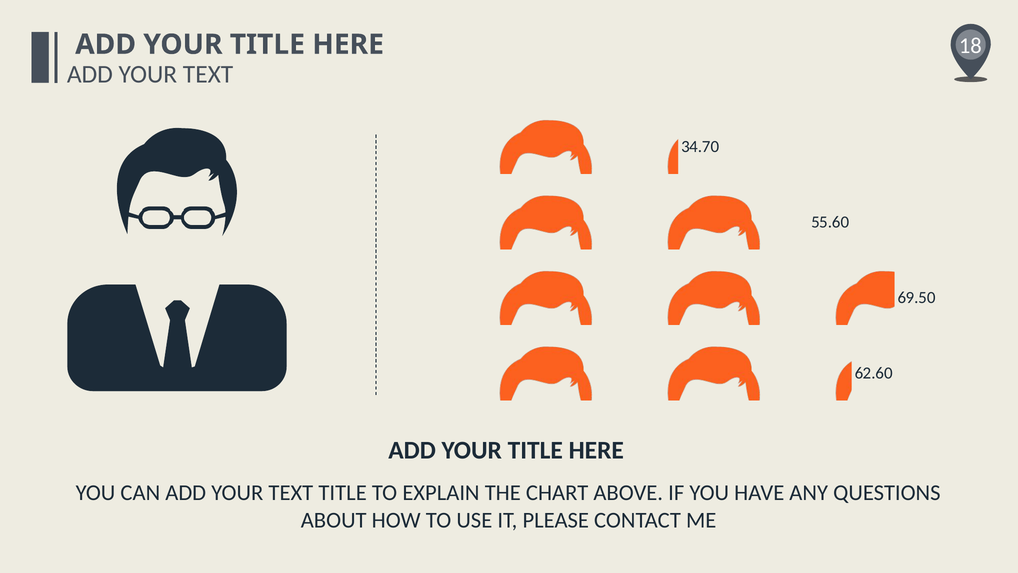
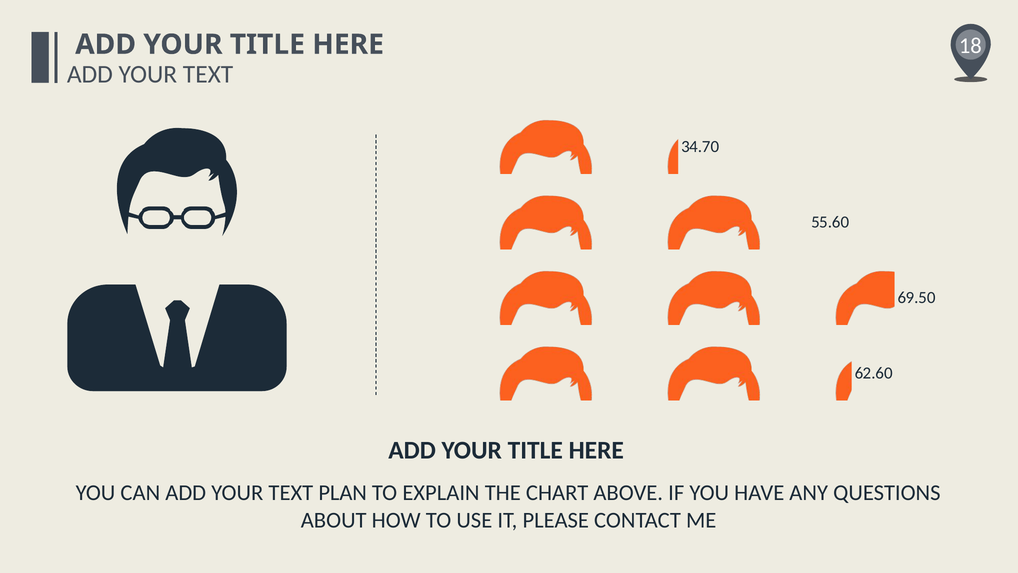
TEXT TITLE: TITLE -> PLAN (343, 493)
